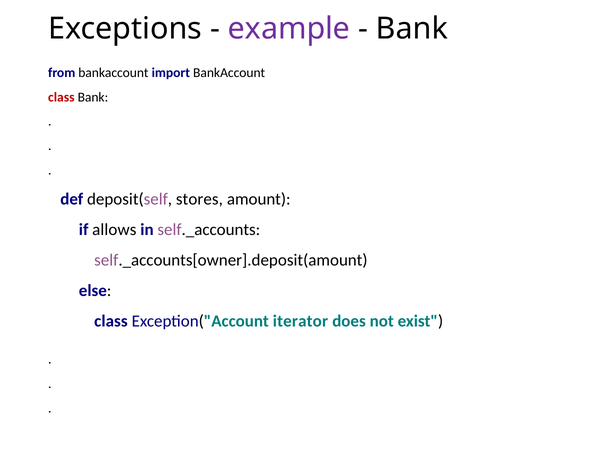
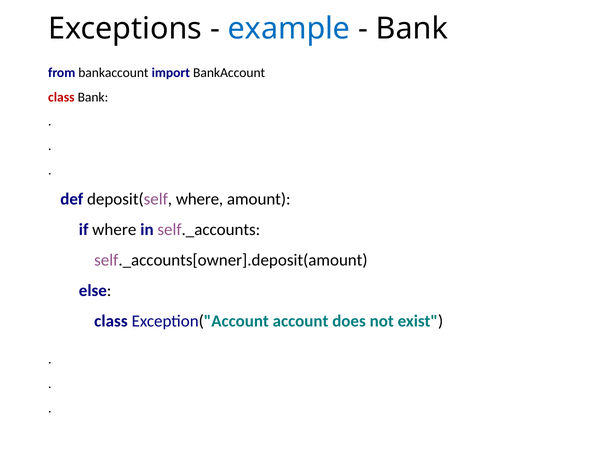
example colour: purple -> blue (289, 29)
deposit(self stores: stores -> where (200, 199)
if allows: allows -> where (114, 230)
iterator: iterator -> account (301, 321)
